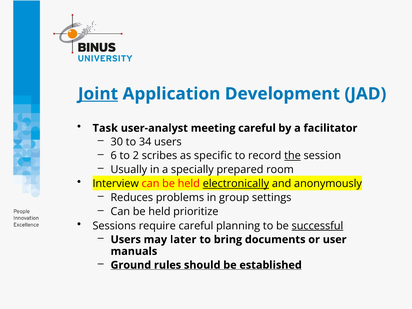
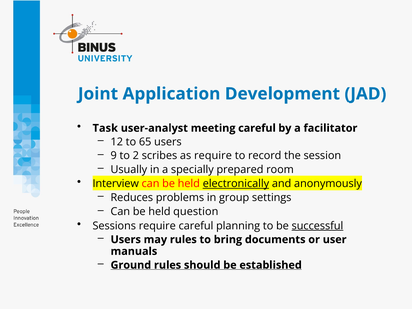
Joint underline: present -> none (98, 94)
30: 30 -> 12 (117, 142)
34: 34 -> 65 (145, 142)
6: 6 -> 9 (114, 156)
as specific: specific -> require (213, 156)
the underline: present -> none (292, 156)
prioritize: prioritize -> question (196, 212)
may later: later -> rules (183, 240)
